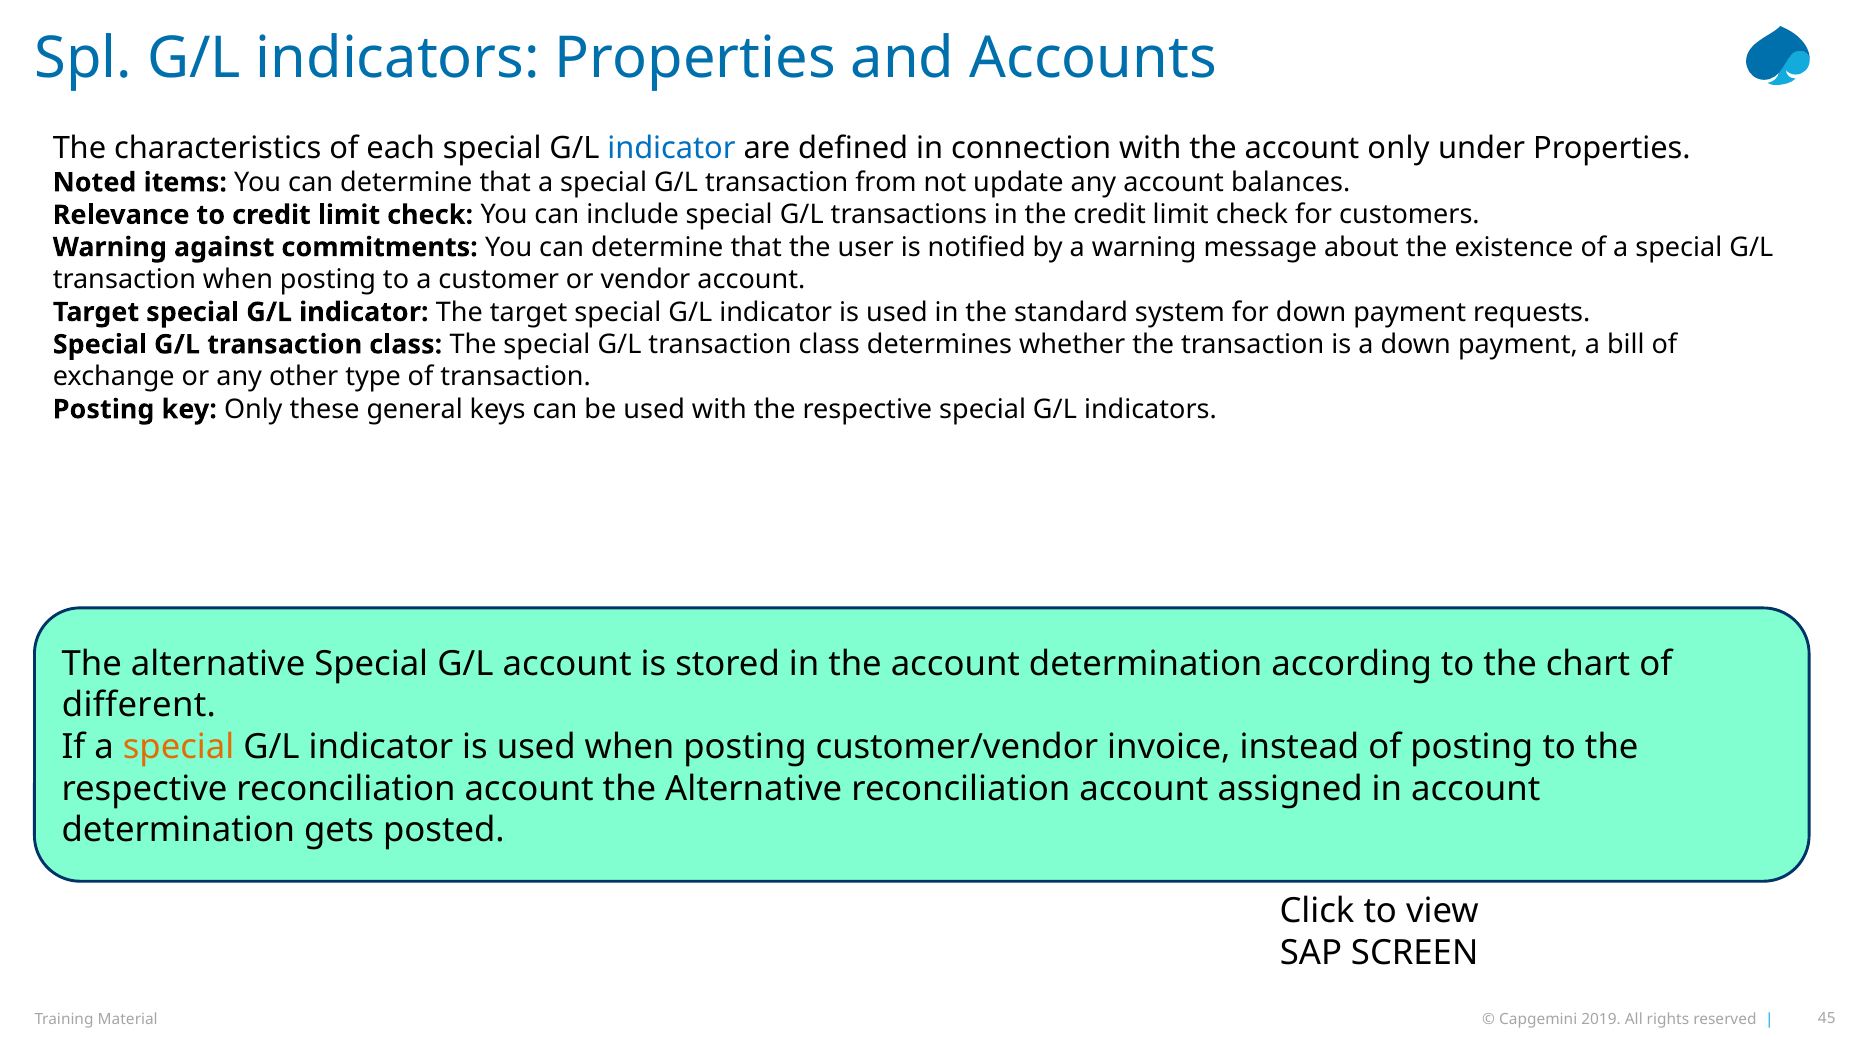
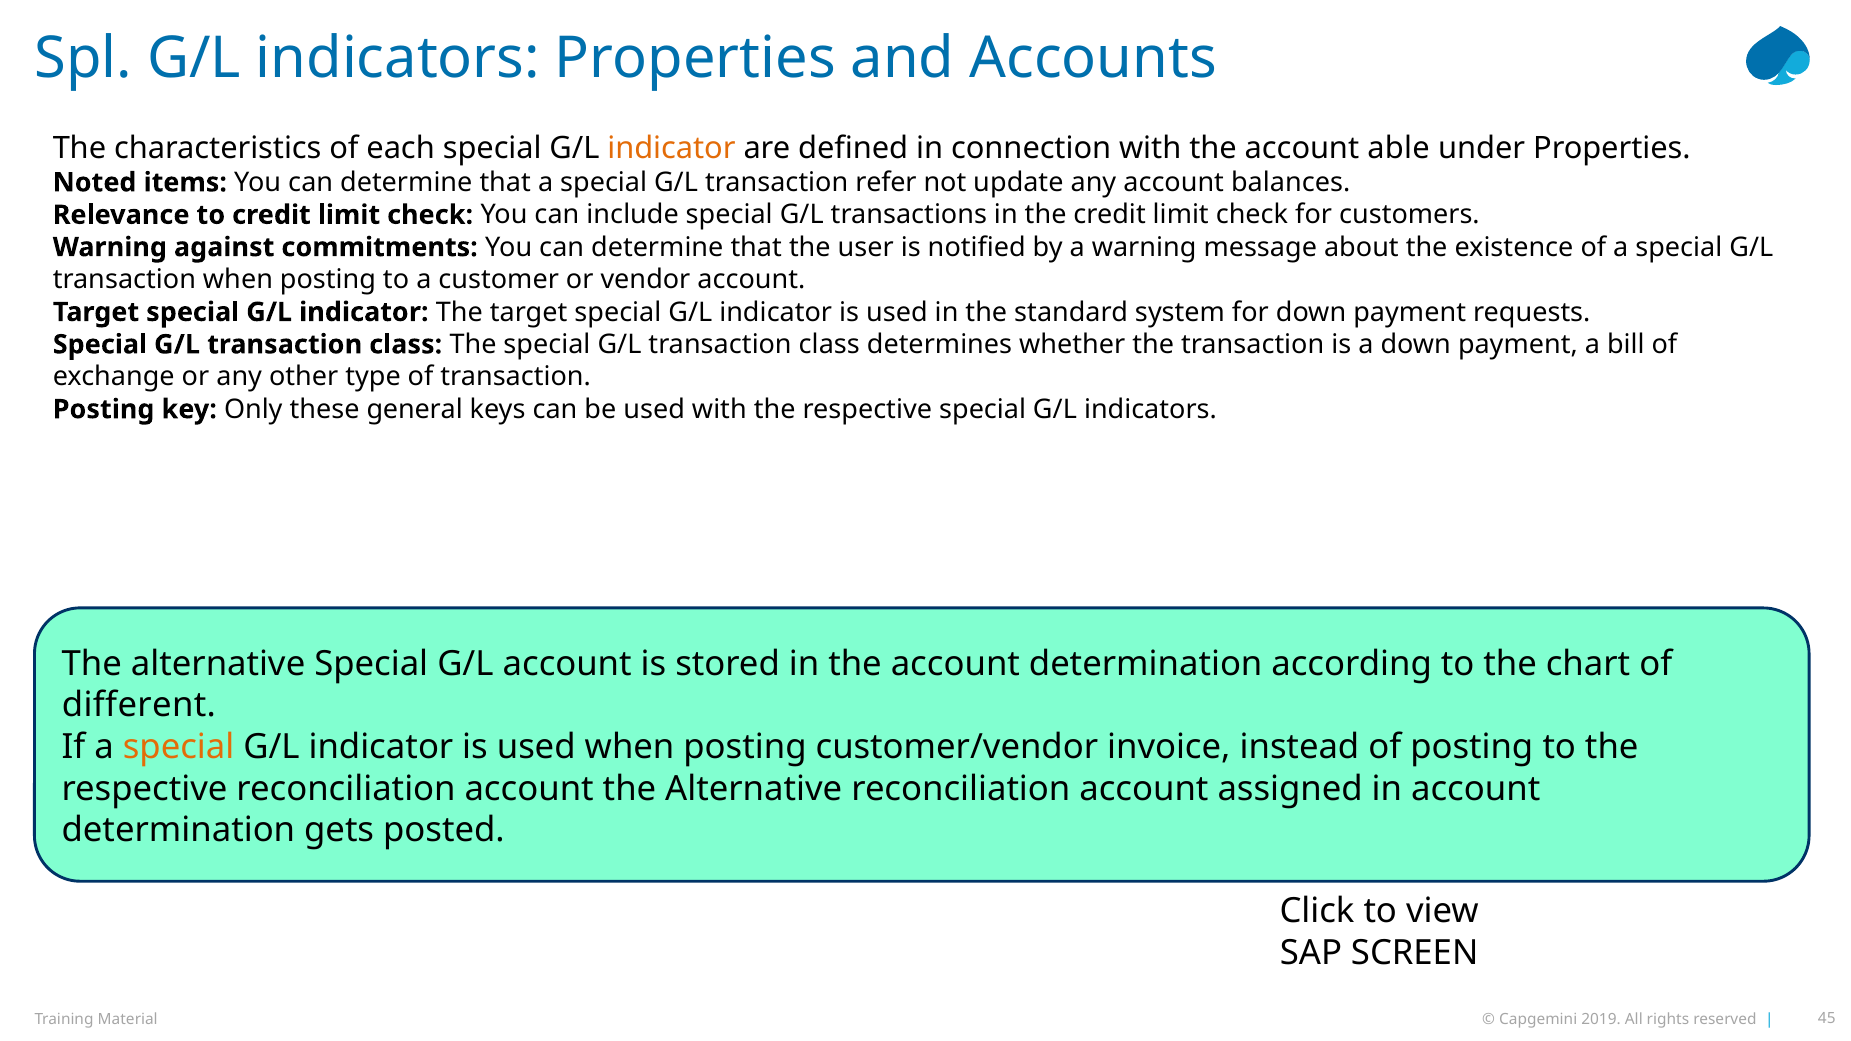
indicator colour: blue -> orange (671, 148)
account only: only -> able (1399, 148)
from: from -> refer (886, 183)
